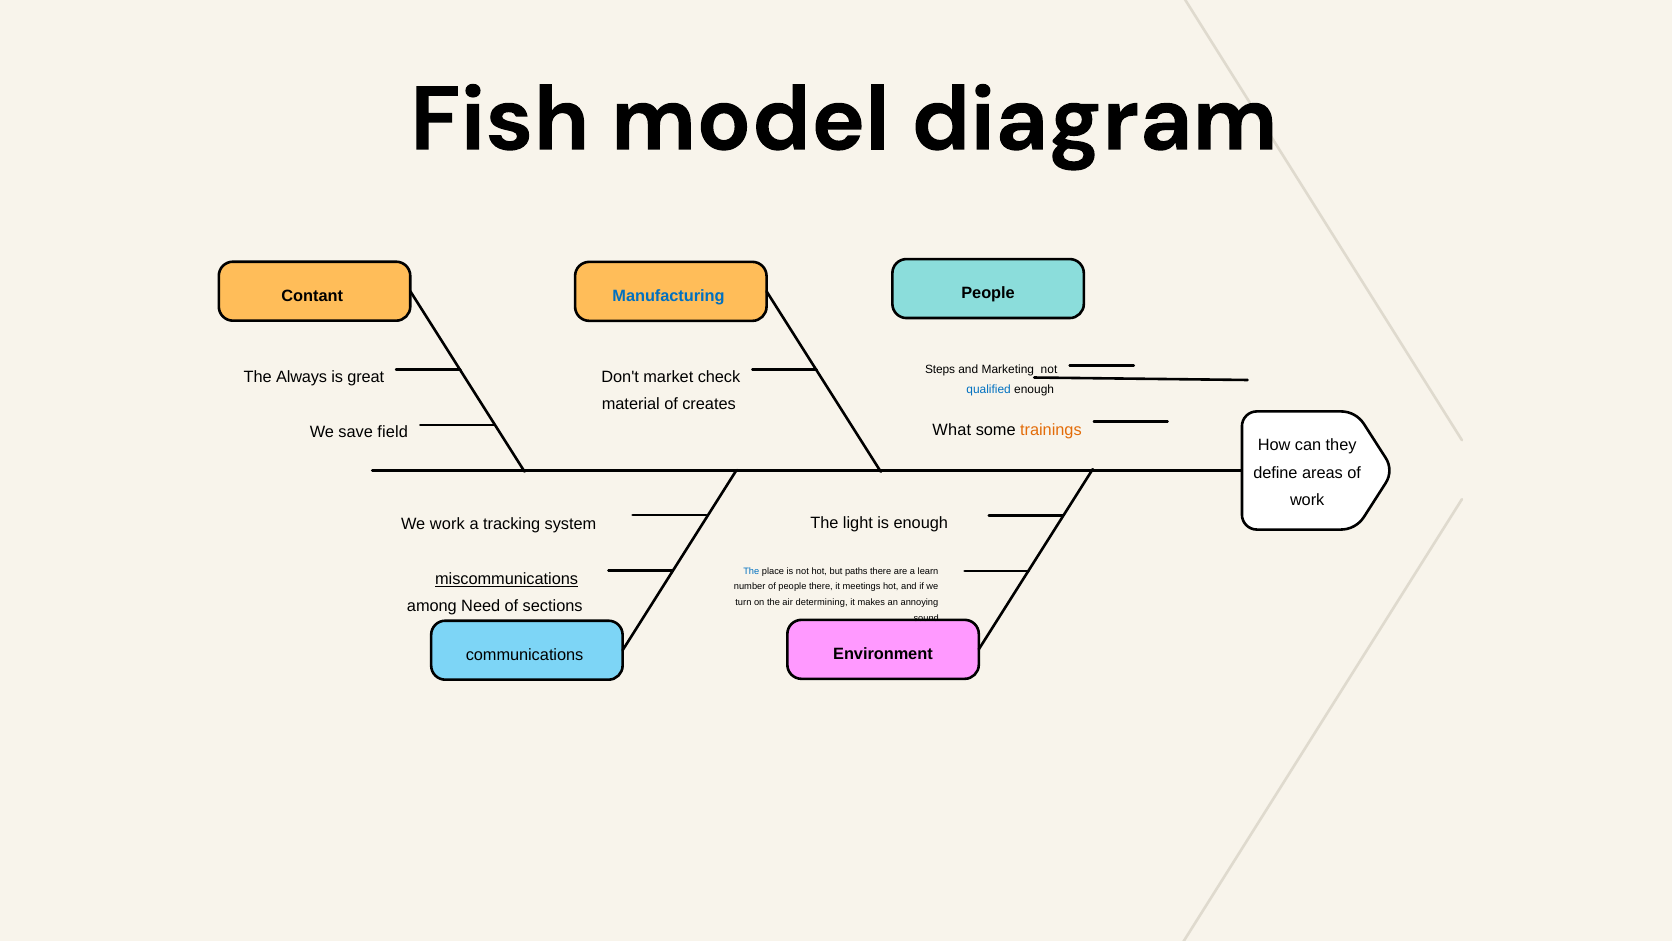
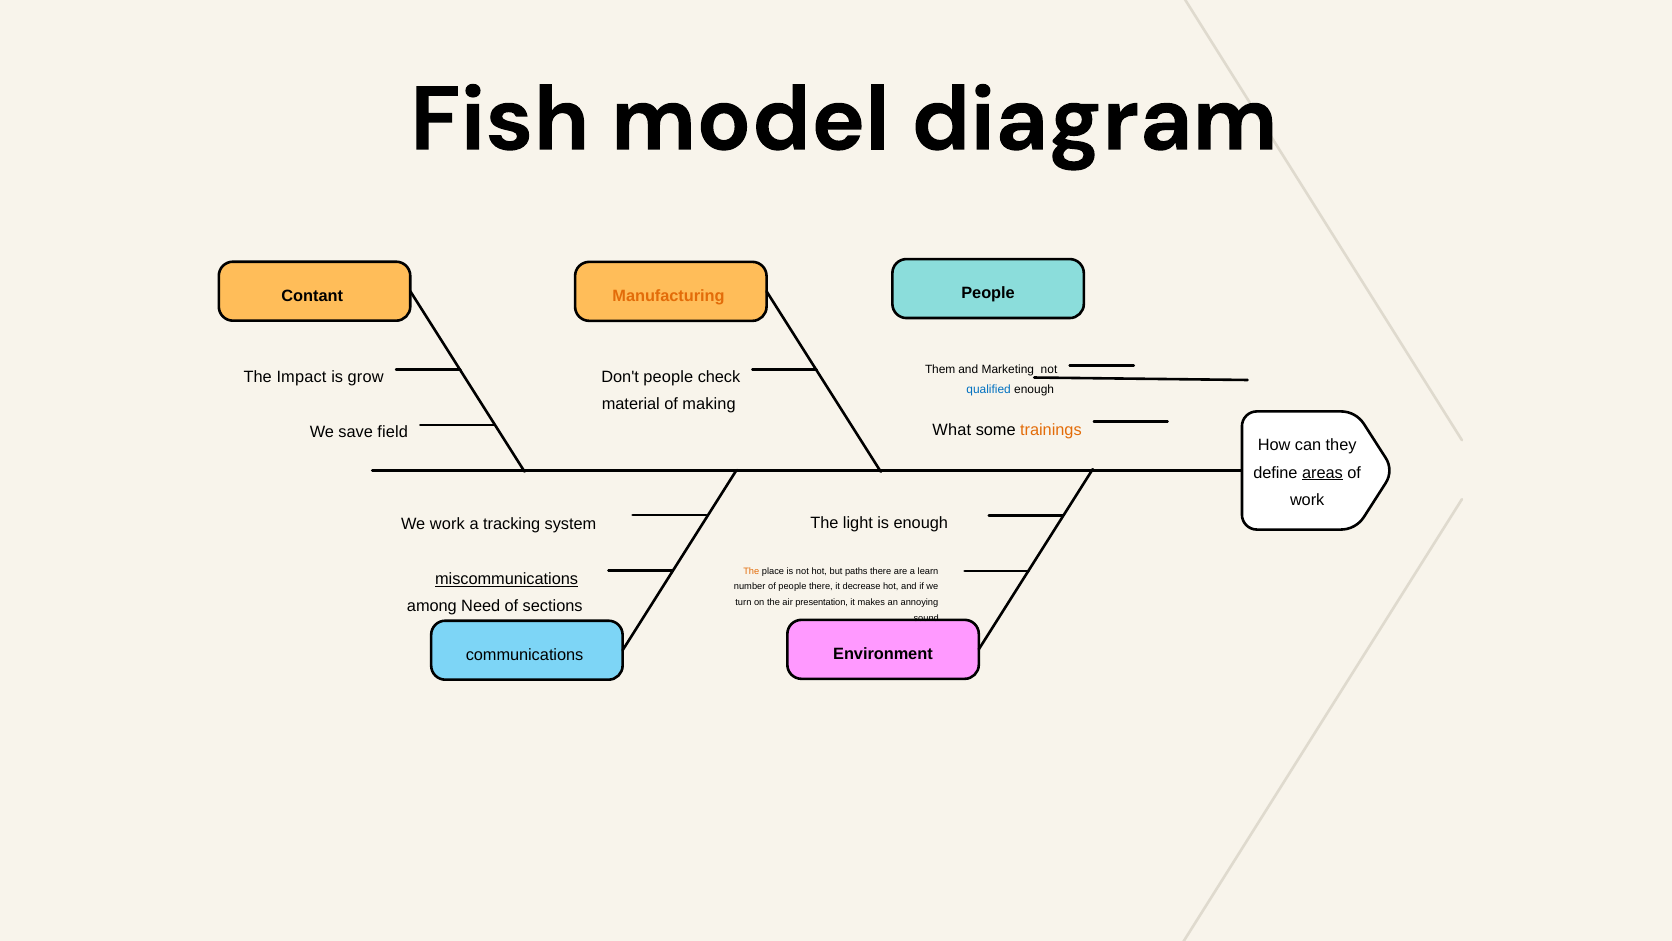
Manufacturing colour: blue -> orange (668, 296)
Steps: Steps -> Them (940, 369)
Always: Always -> Impact (301, 377)
great: great -> grow (366, 377)
Don't market: market -> people (668, 377)
creates: creates -> making (709, 404)
areas underline: none -> present (1323, 472)
The colour: blue -> orange (751, 571)
meetings: meetings -> decrease (862, 586)
determining: determining -> presentation (822, 602)
